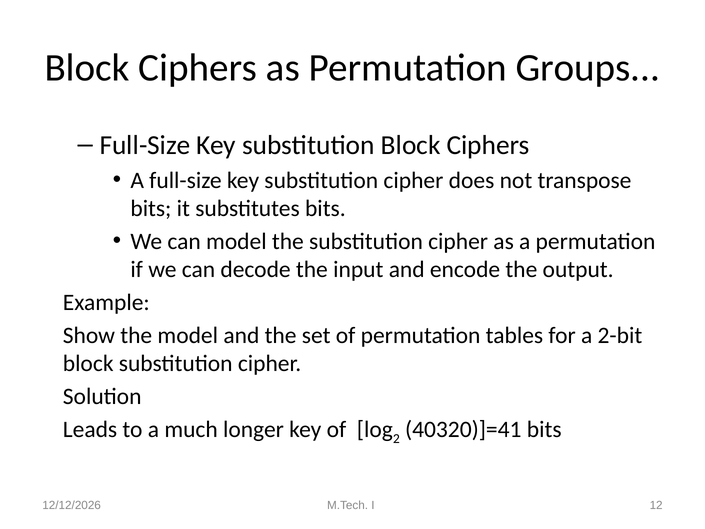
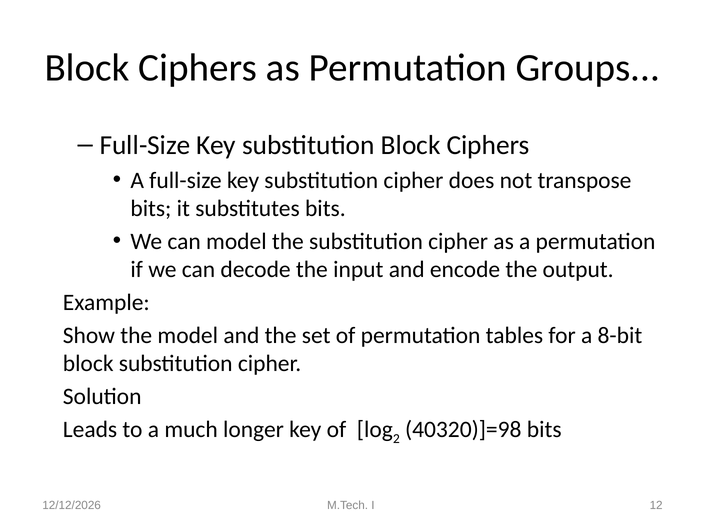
2-bit: 2-bit -> 8-bit (620, 335)
40320)]=41: 40320)]=41 -> 40320)]=98 (463, 429)
